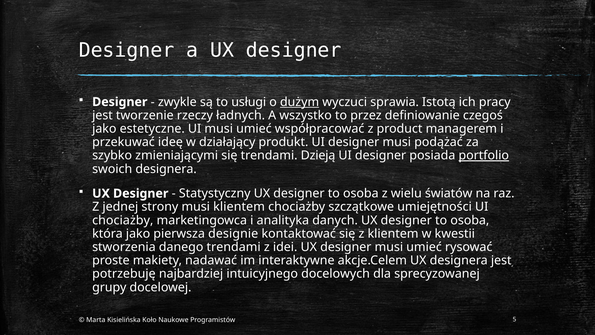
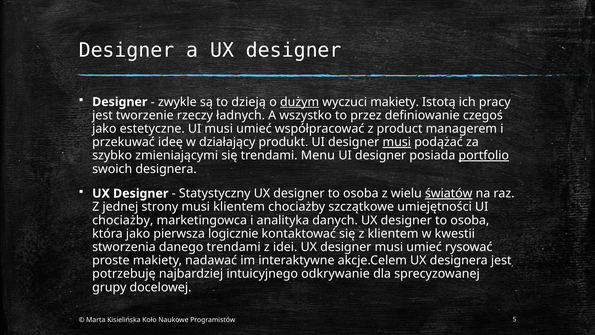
usługi: usługi -> dzieją (249, 102)
wyczuci sprawia: sprawia -> makiety (395, 102)
musi underline: none -> present (397, 142)
Dzieją: Dzieją -> Menu (318, 155)
światów underline: none -> present (449, 193)
designie: designie -> logicznie (233, 234)
docelowych: docelowych -> odkrywanie (336, 274)
